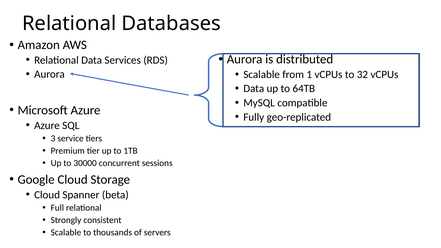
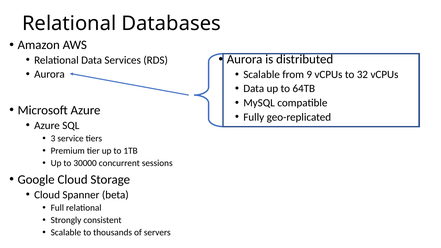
1: 1 -> 9 (309, 74)
